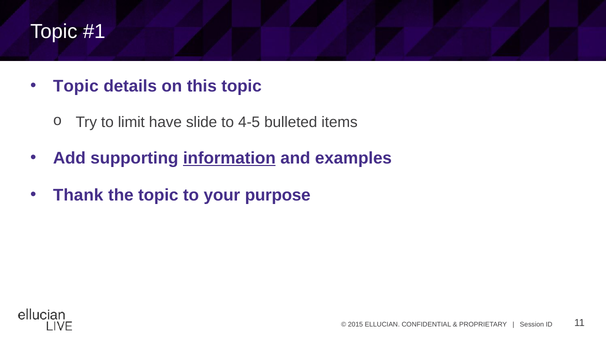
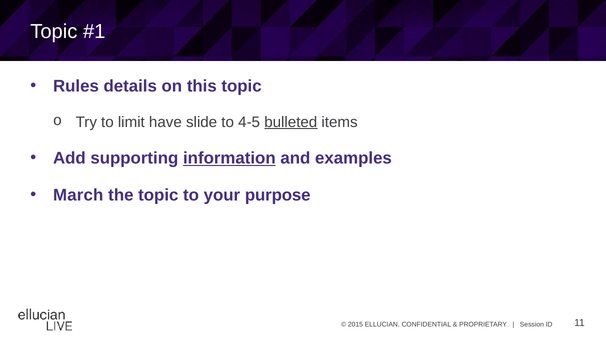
Topic: Topic -> Rules (76, 86)
bulleted underline: none -> present (291, 122)
Thank: Thank -> March (78, 195)
